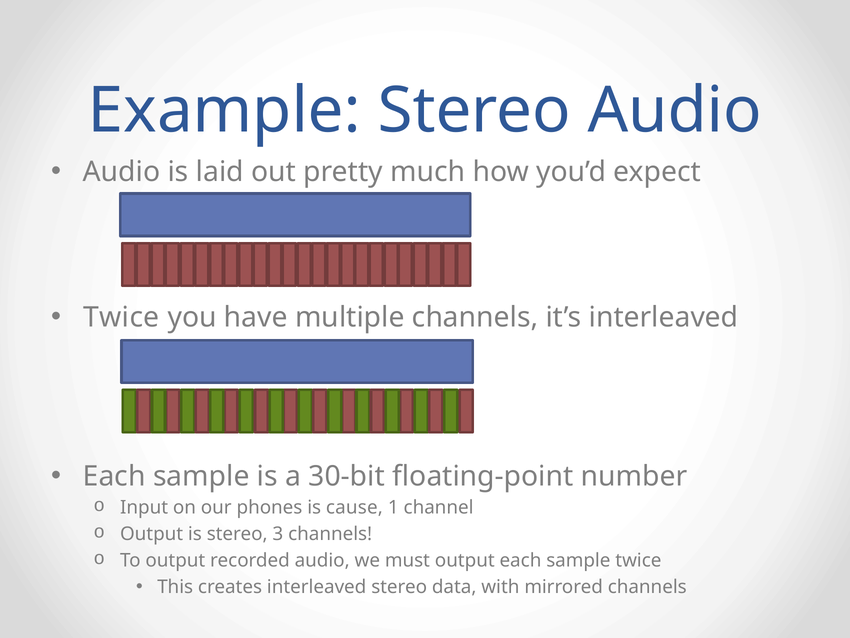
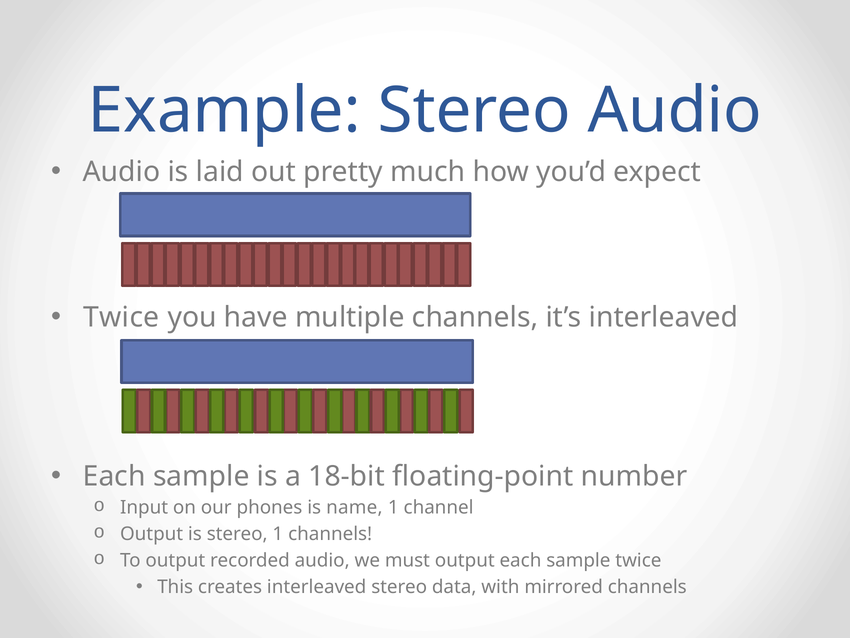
30-bit: 30-bit -> 18-bit (347, 476)
cause: cause -> name (354, 507)
stereo 3: 3 -> 1 (278, 534)
